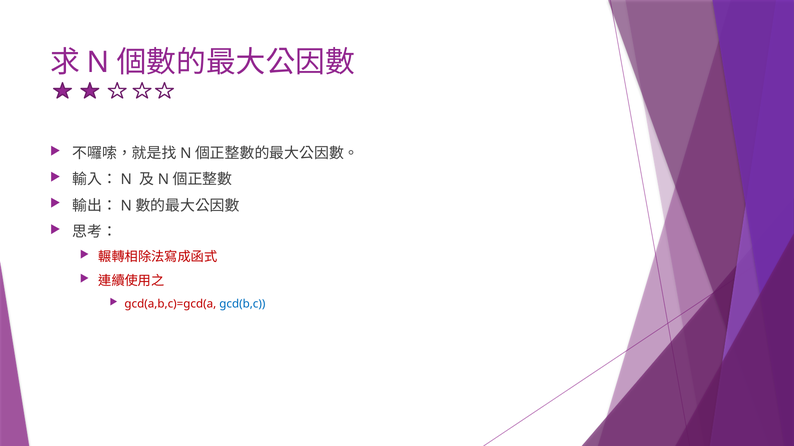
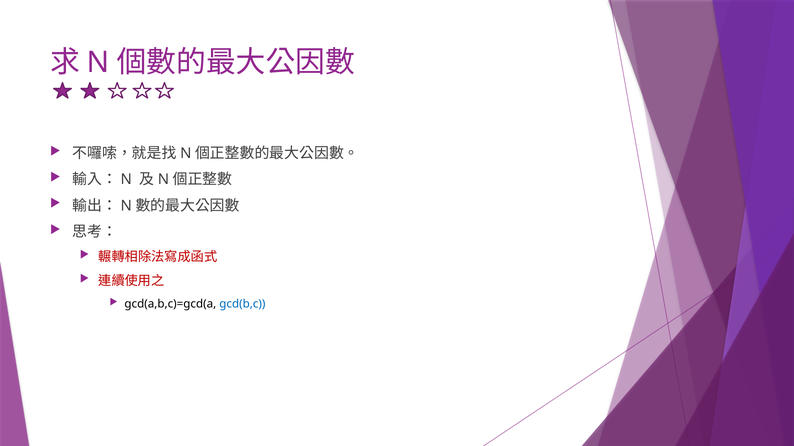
gcd(a,b,c)=gcd(a colour: red -> black (170, 304)
